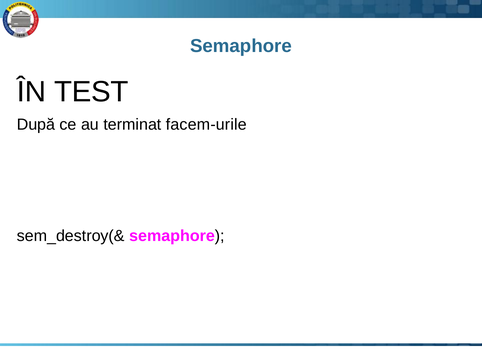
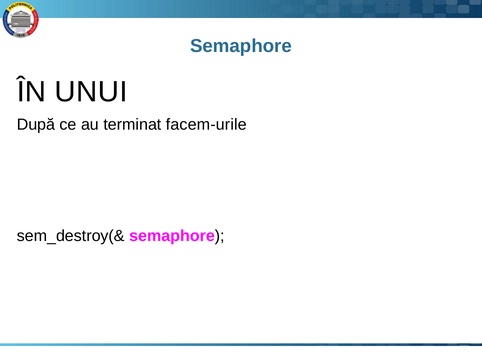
TEST: TEST -> UNUI (91, 92)
